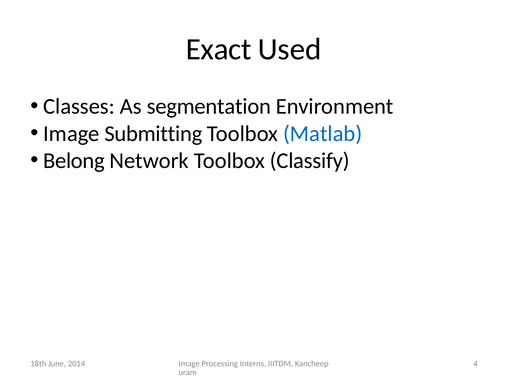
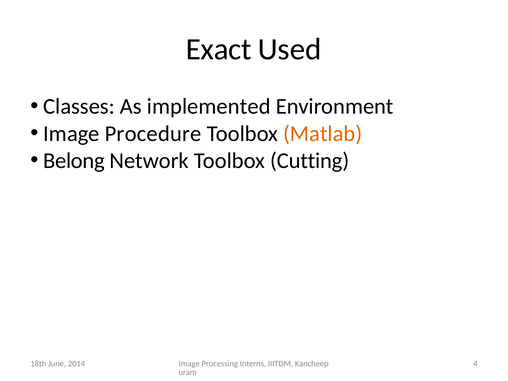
segmentation: segmentation -> implemented (209, 107)
Submitting: Submitting -> Procedure (153, 134)
Matlab colour: blue -> orange (323, 134)
Classify: Classify -> Cutting (310, 161)
